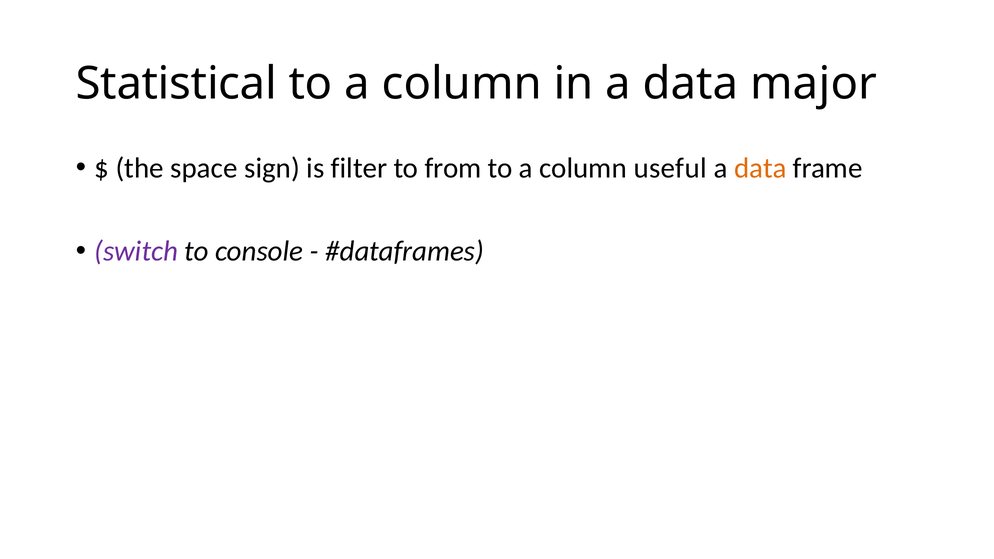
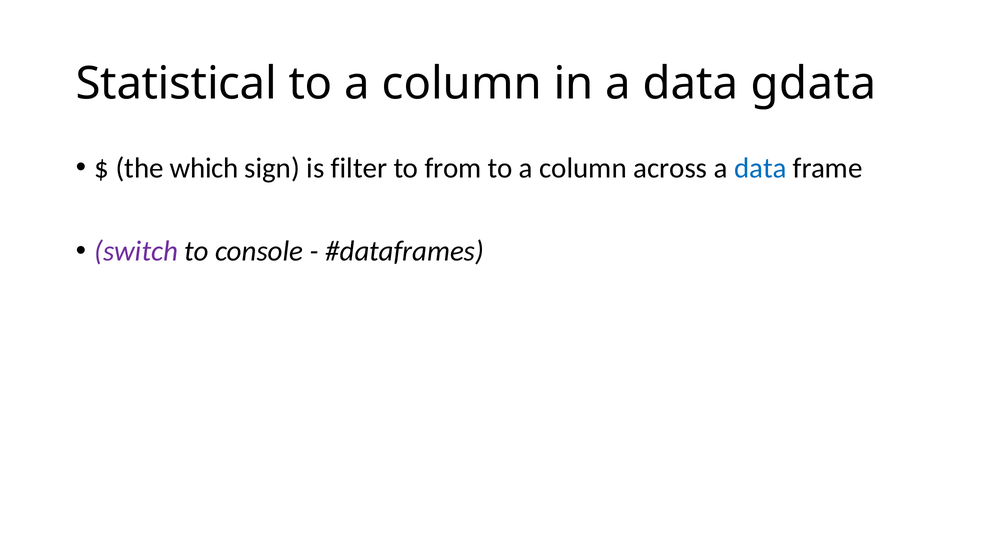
major: major -> gdata (814, 83)
space: space -> which (204, 168)
useful: useful -> across (670, 168)
data colour: orange -> blue (760, 168)
